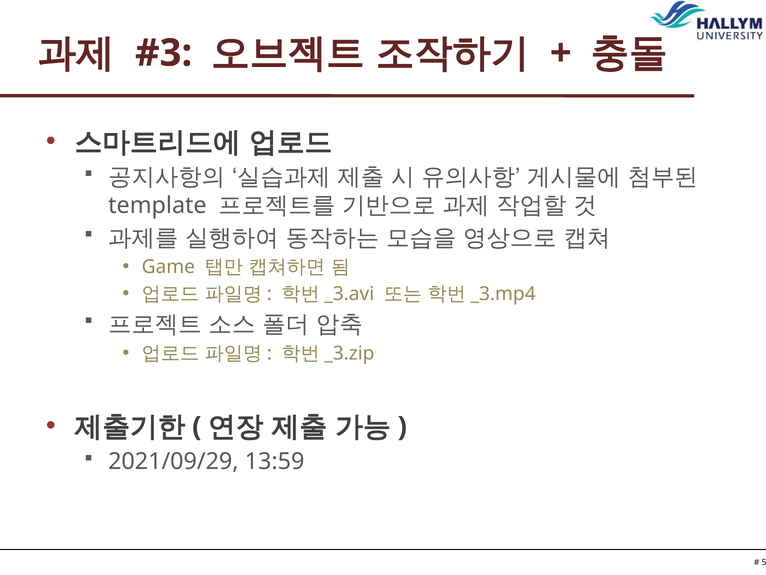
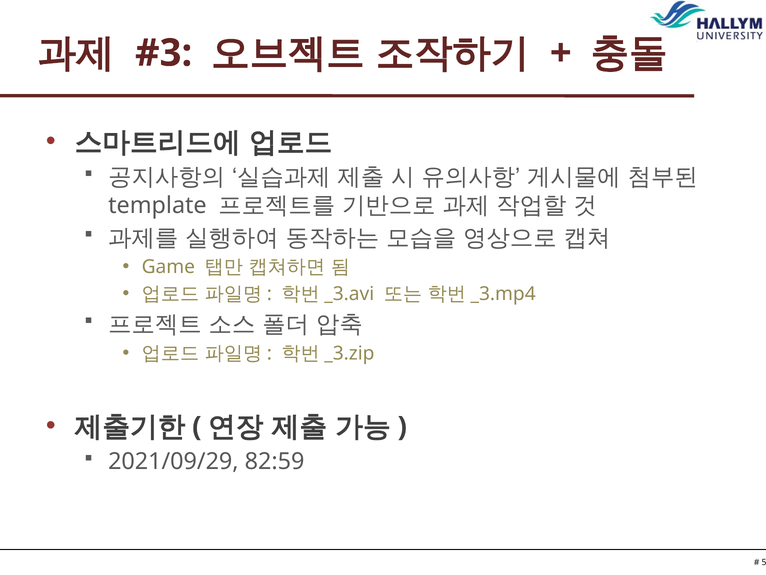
13:59: 13:59 -> 82:59 (275, 461)
